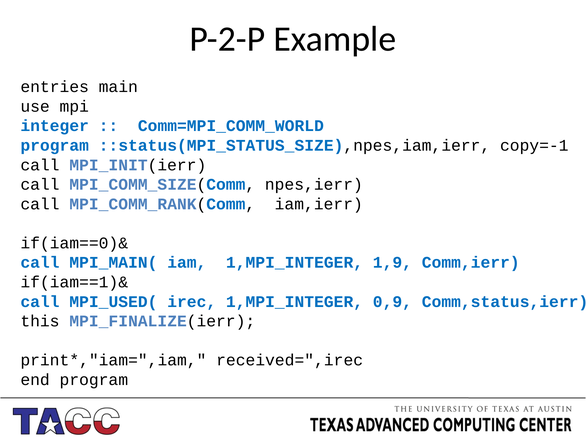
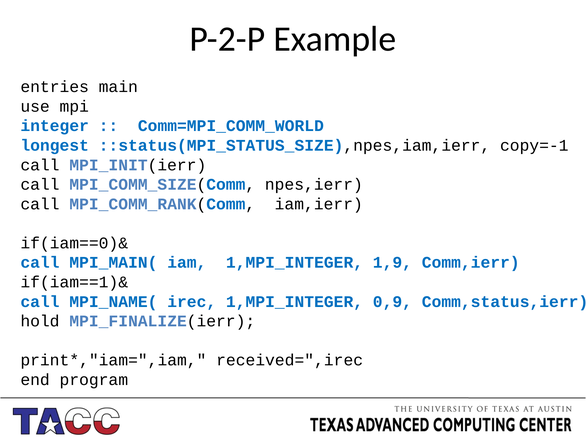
program: program -> longest (55, 146)
MPI_USED(: MPI_USED( -> MPI_NAME( (113, 302)
this: this -> hold (40, 322)
